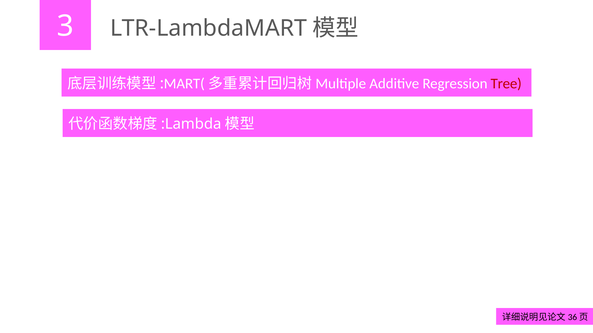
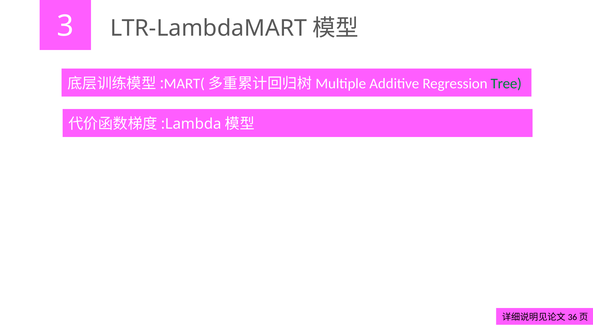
Tree colour: red -> green (506, 84)
